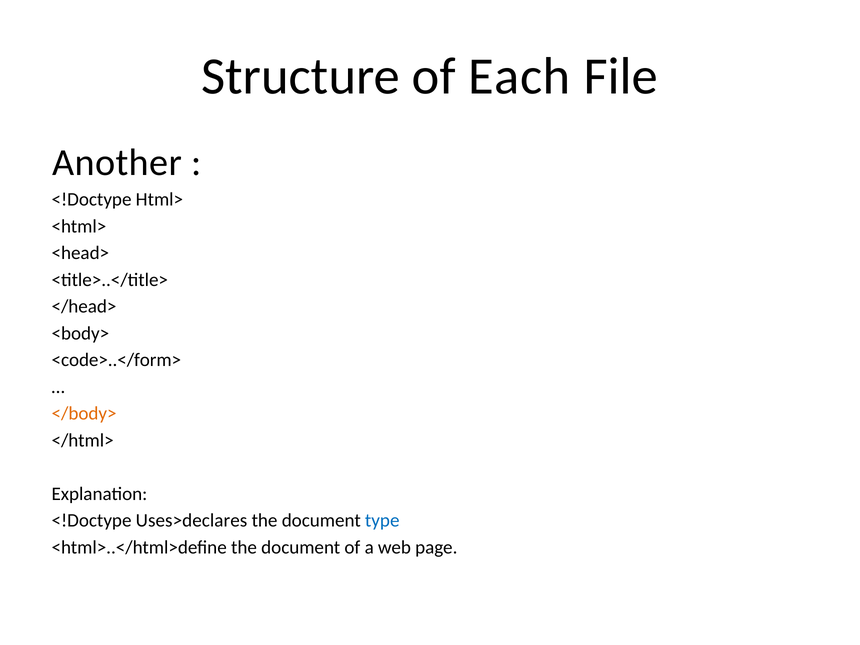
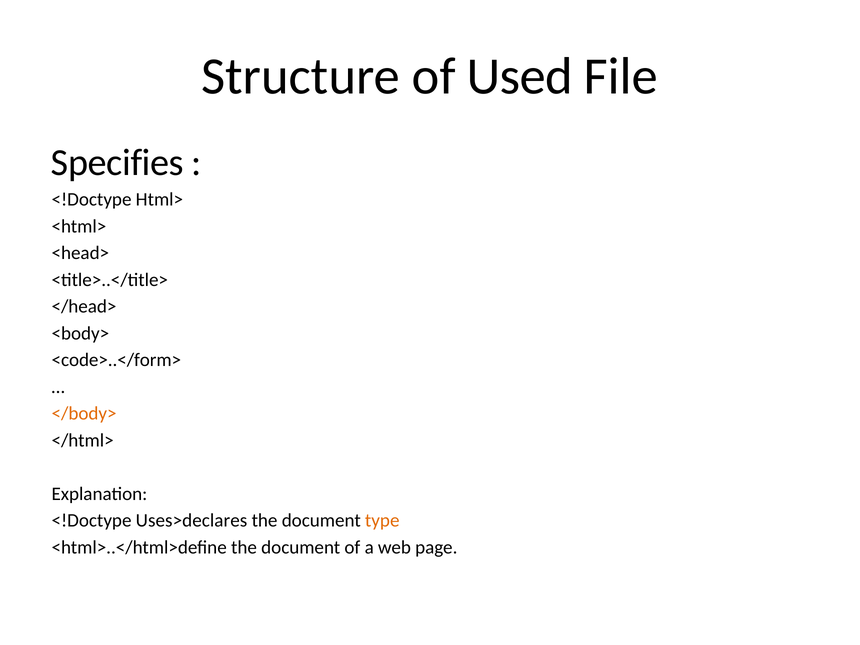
Each: Each -> Used (520, 76)
Another: Another -> Specifies (117, 163)
type colour: blue -> orange (382, 521)
